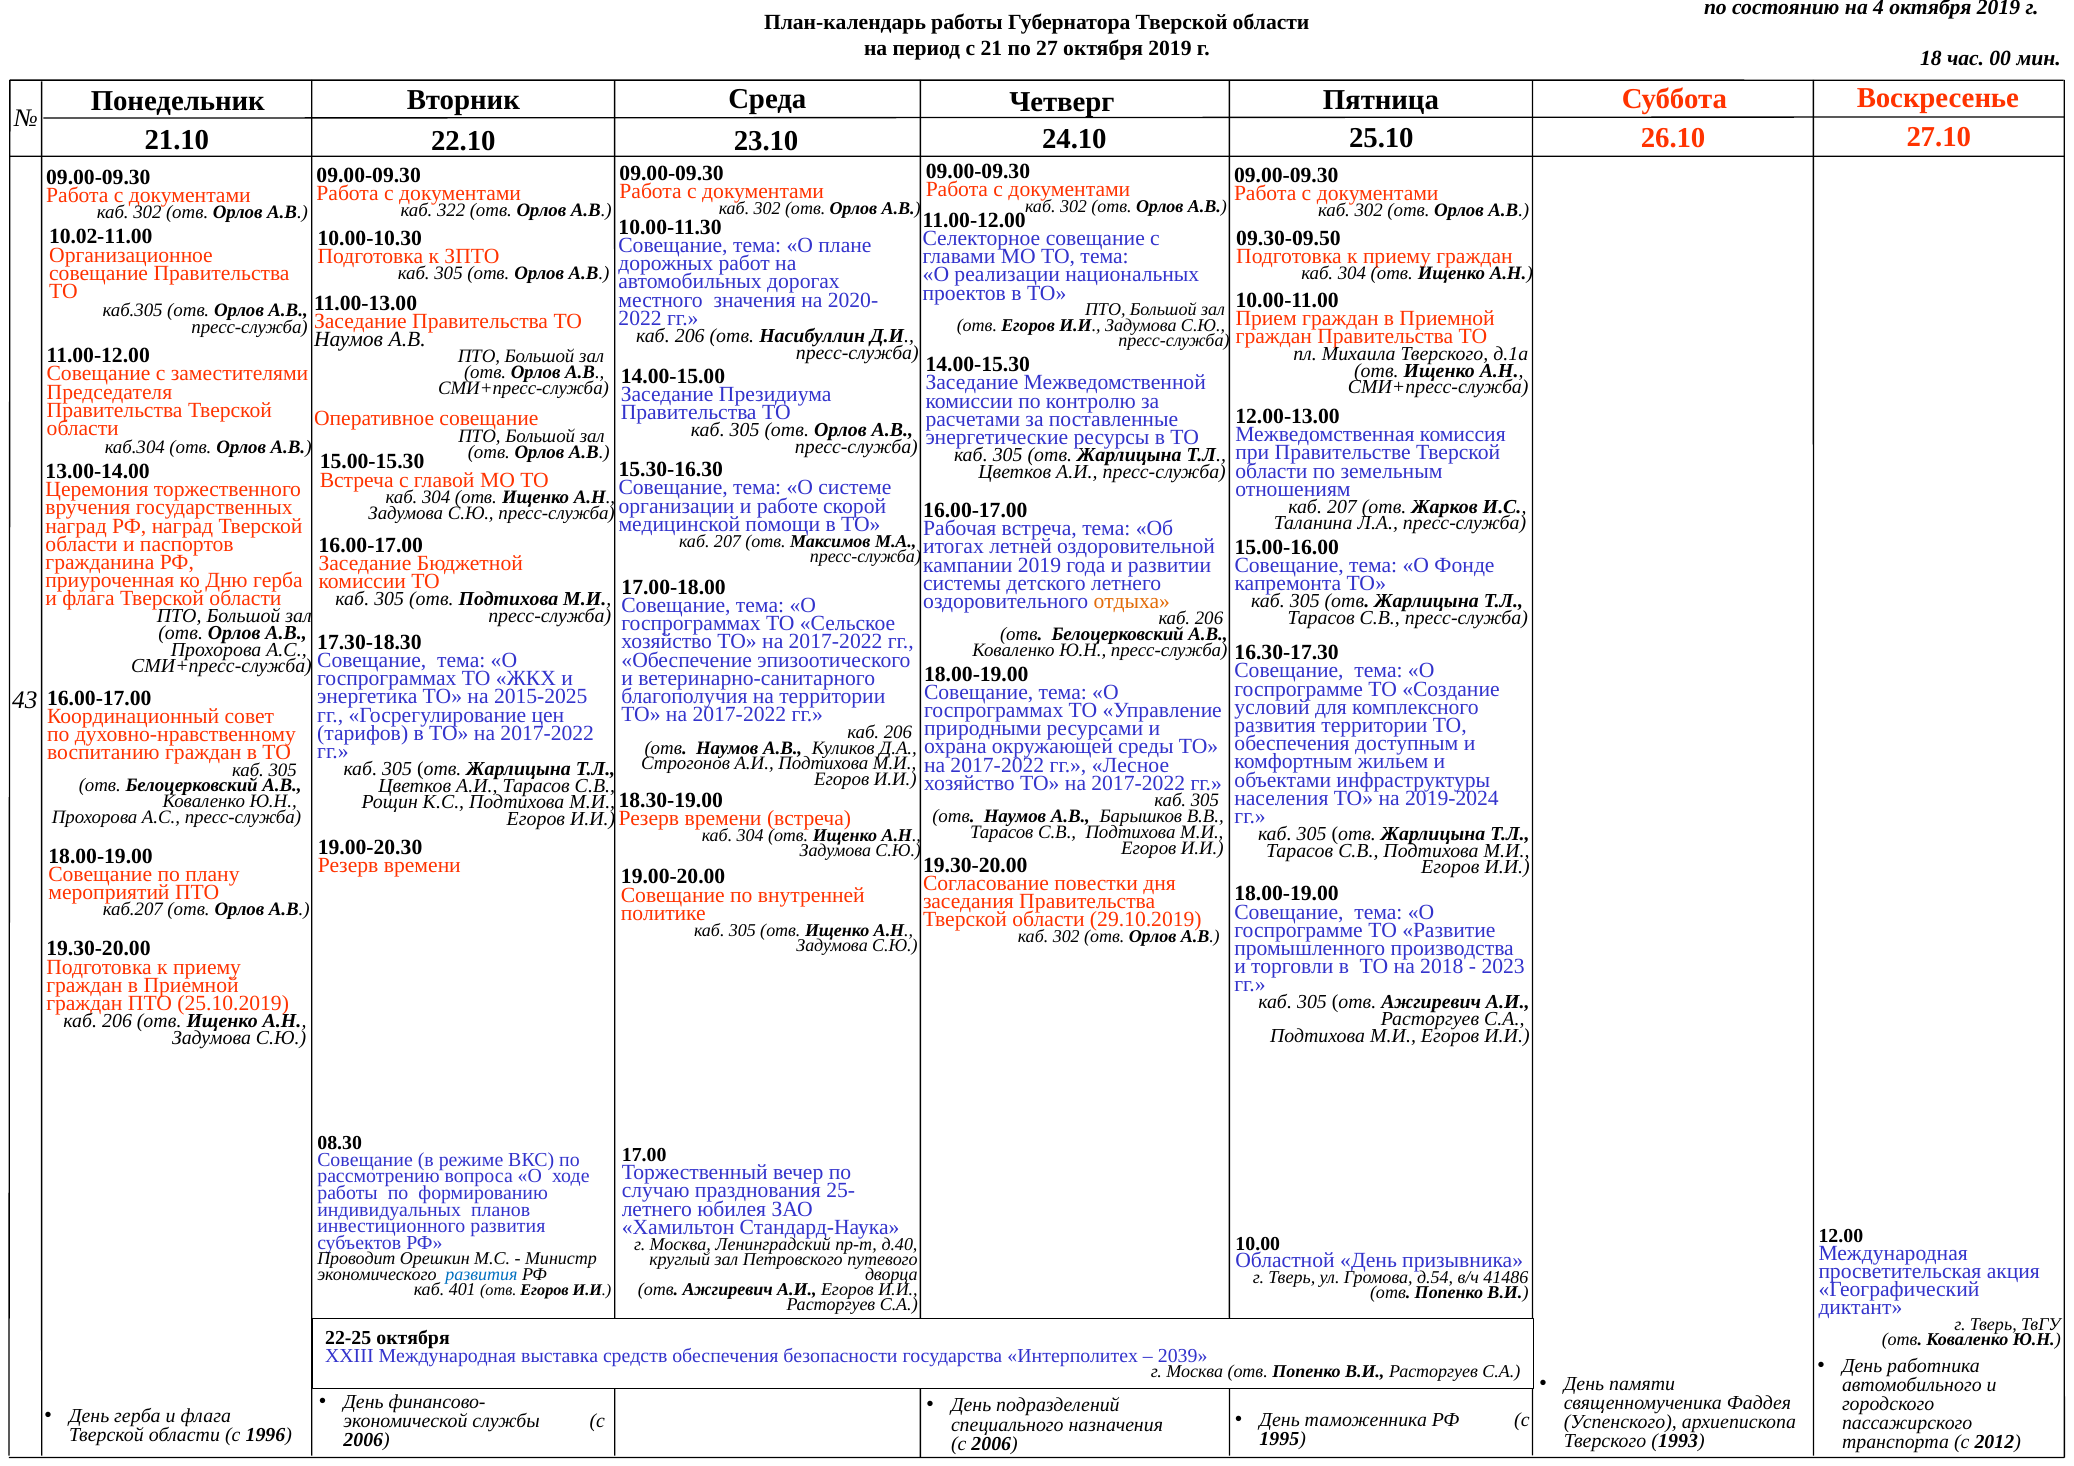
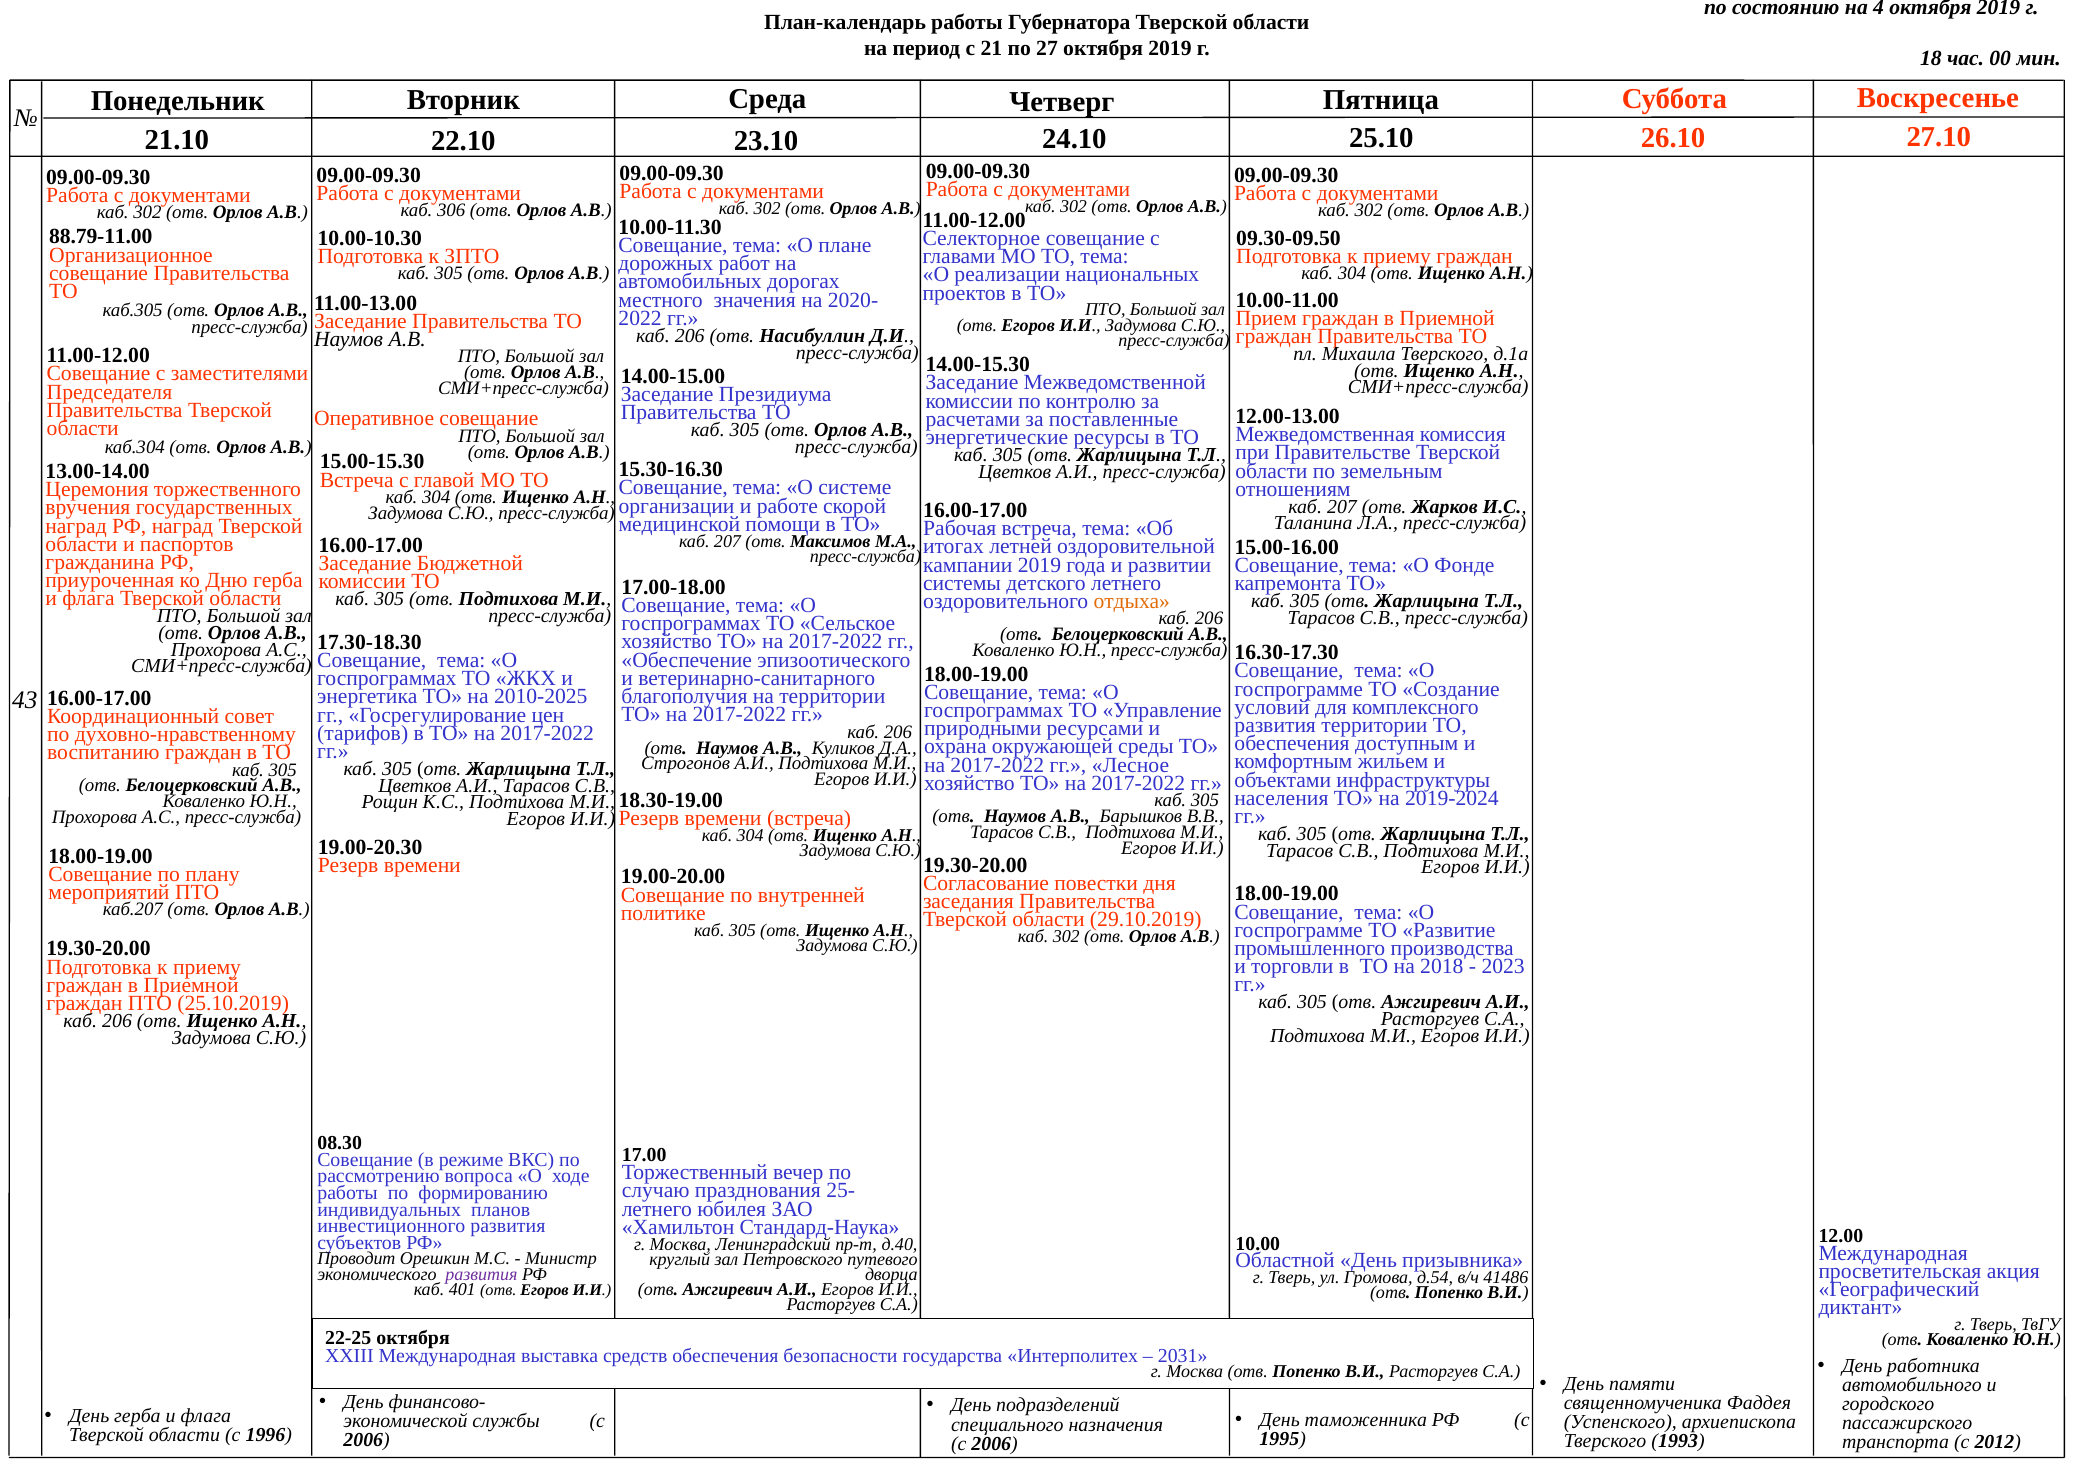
322: 322 -> 306 (451, 210)
10.02-11.00: 10.02-11.00 -> 88.79-11.00 (101, 237)
2015-2025: 2015-2025 -> 2010-2025 (541, 697)
развития colour: blue -> purple (481, 1274)
2039: 2039 -> 2031 (1183, 1356)
